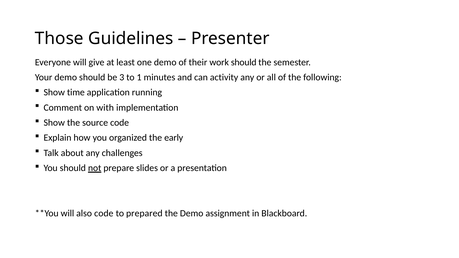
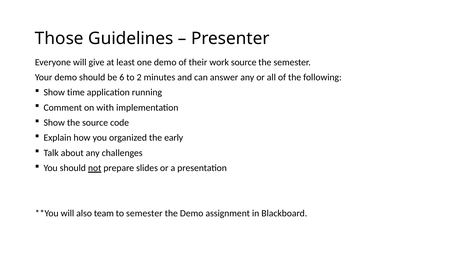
work should: should -> source (244, 62)
3: 3 -> 6 (122, 77)
1: 1 -> 2 (139, 77)
activity: activity -> answer (224, 77)
also code: code -> team (104, 214)
to prepared: prepared -> semester (144, 214)
